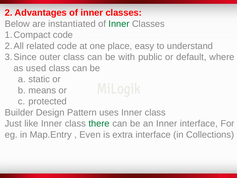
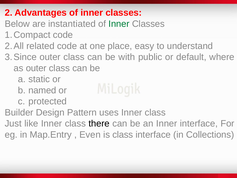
as used: used -> outer (36, 68)
means: means -> named (42, 90)
there colour: green -> black (99, 123)
is extra: extra -> class (123, 134)
